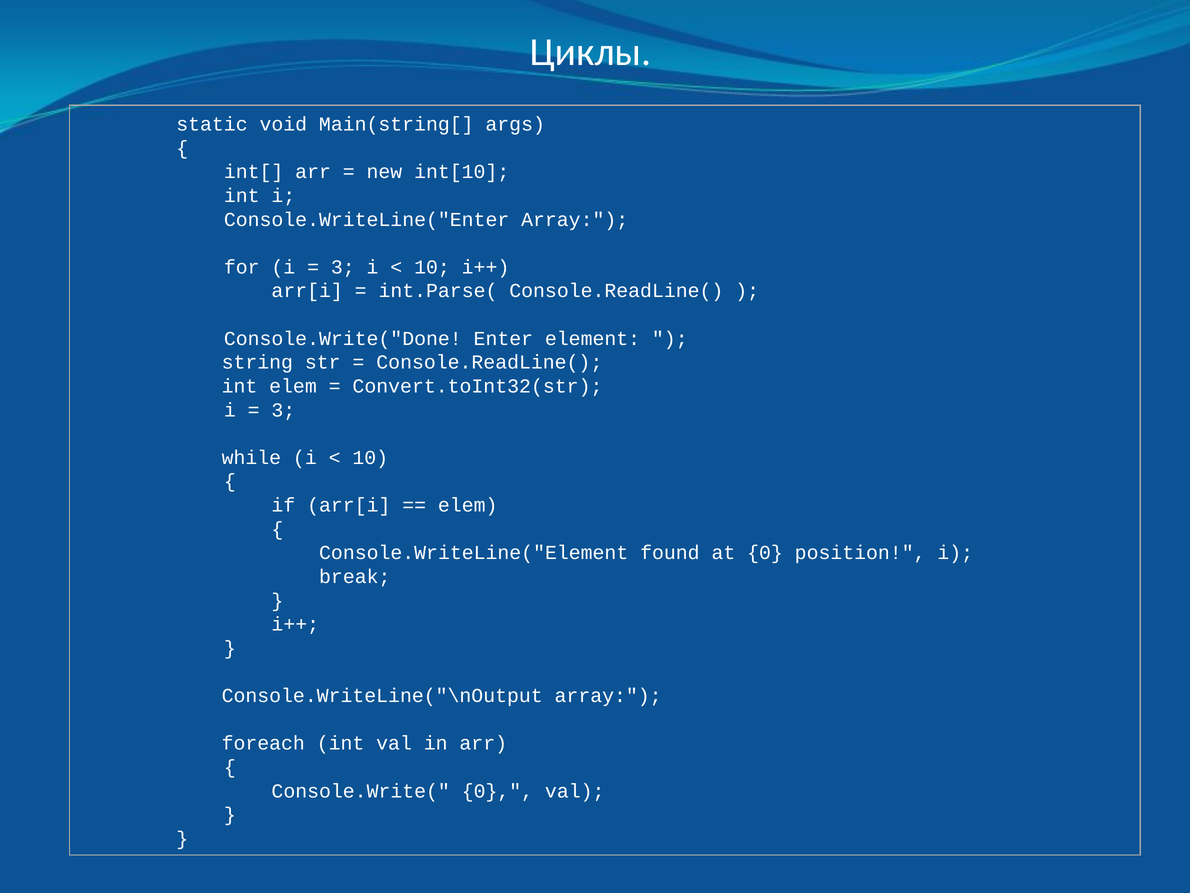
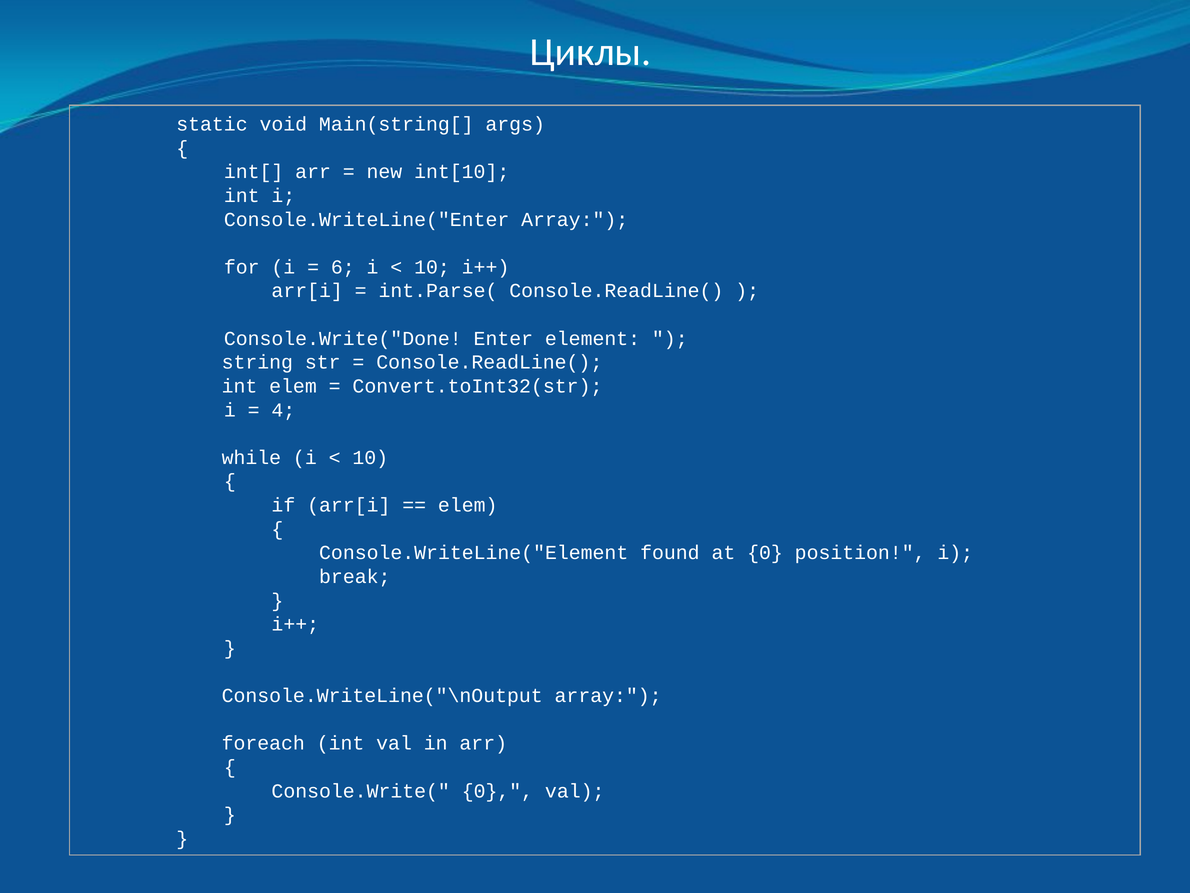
3: 3 -> 6 (343, 267)
3: 3 -> 4 (283, 410)
